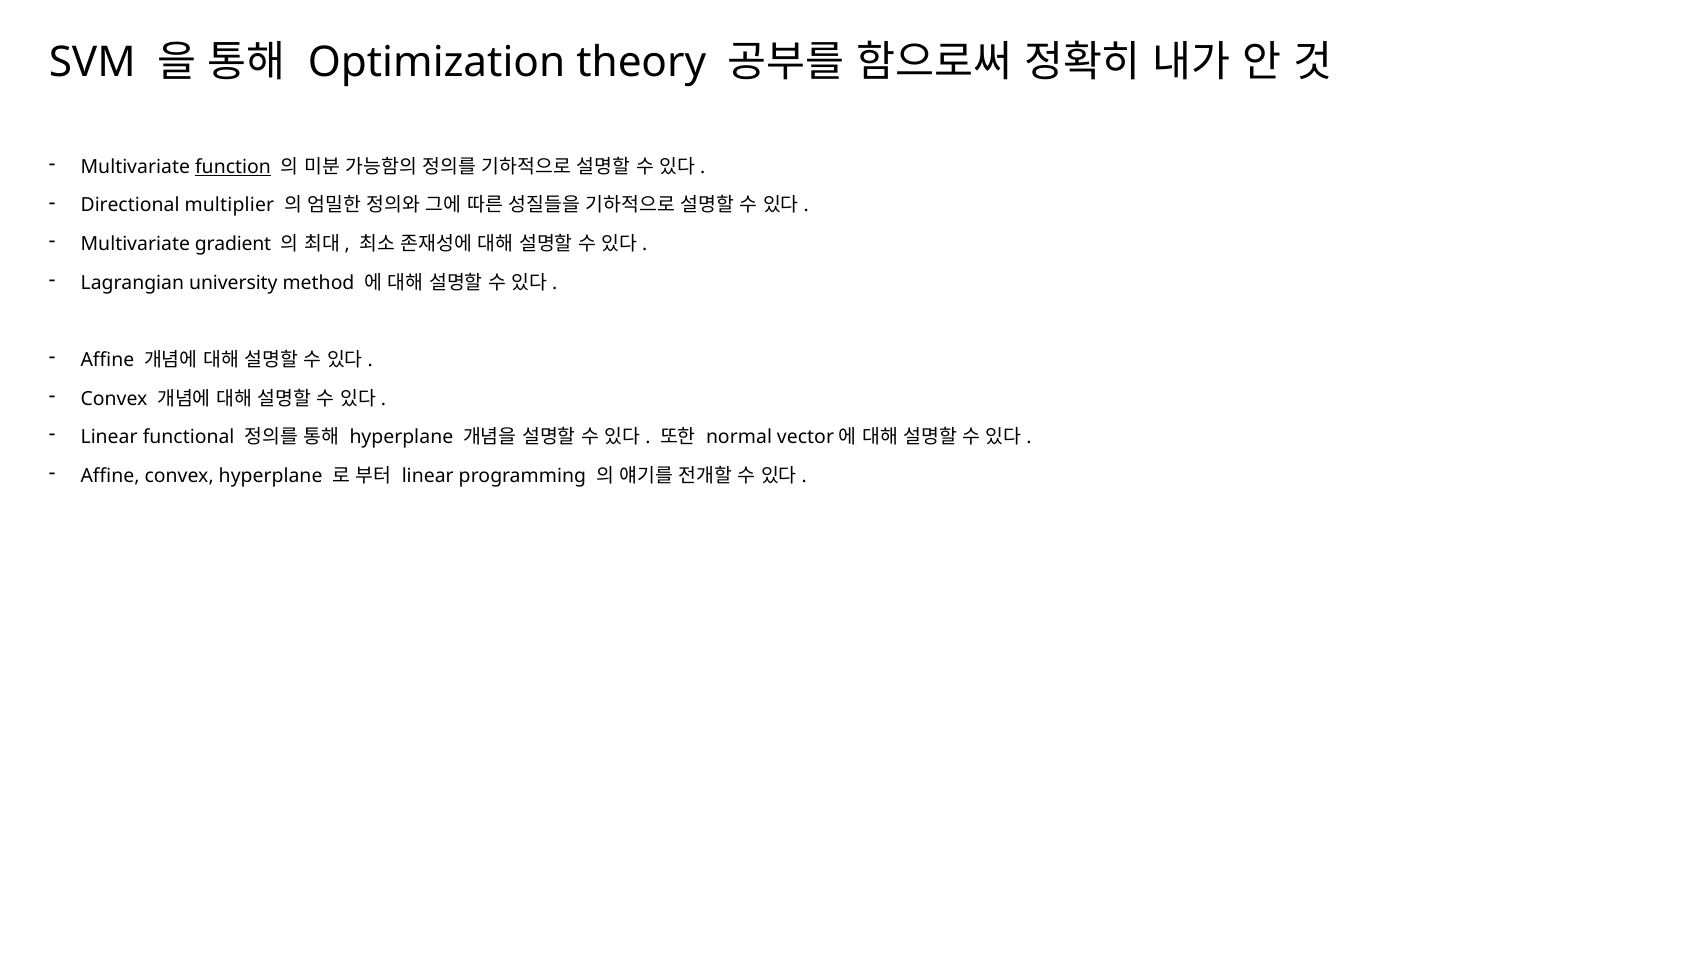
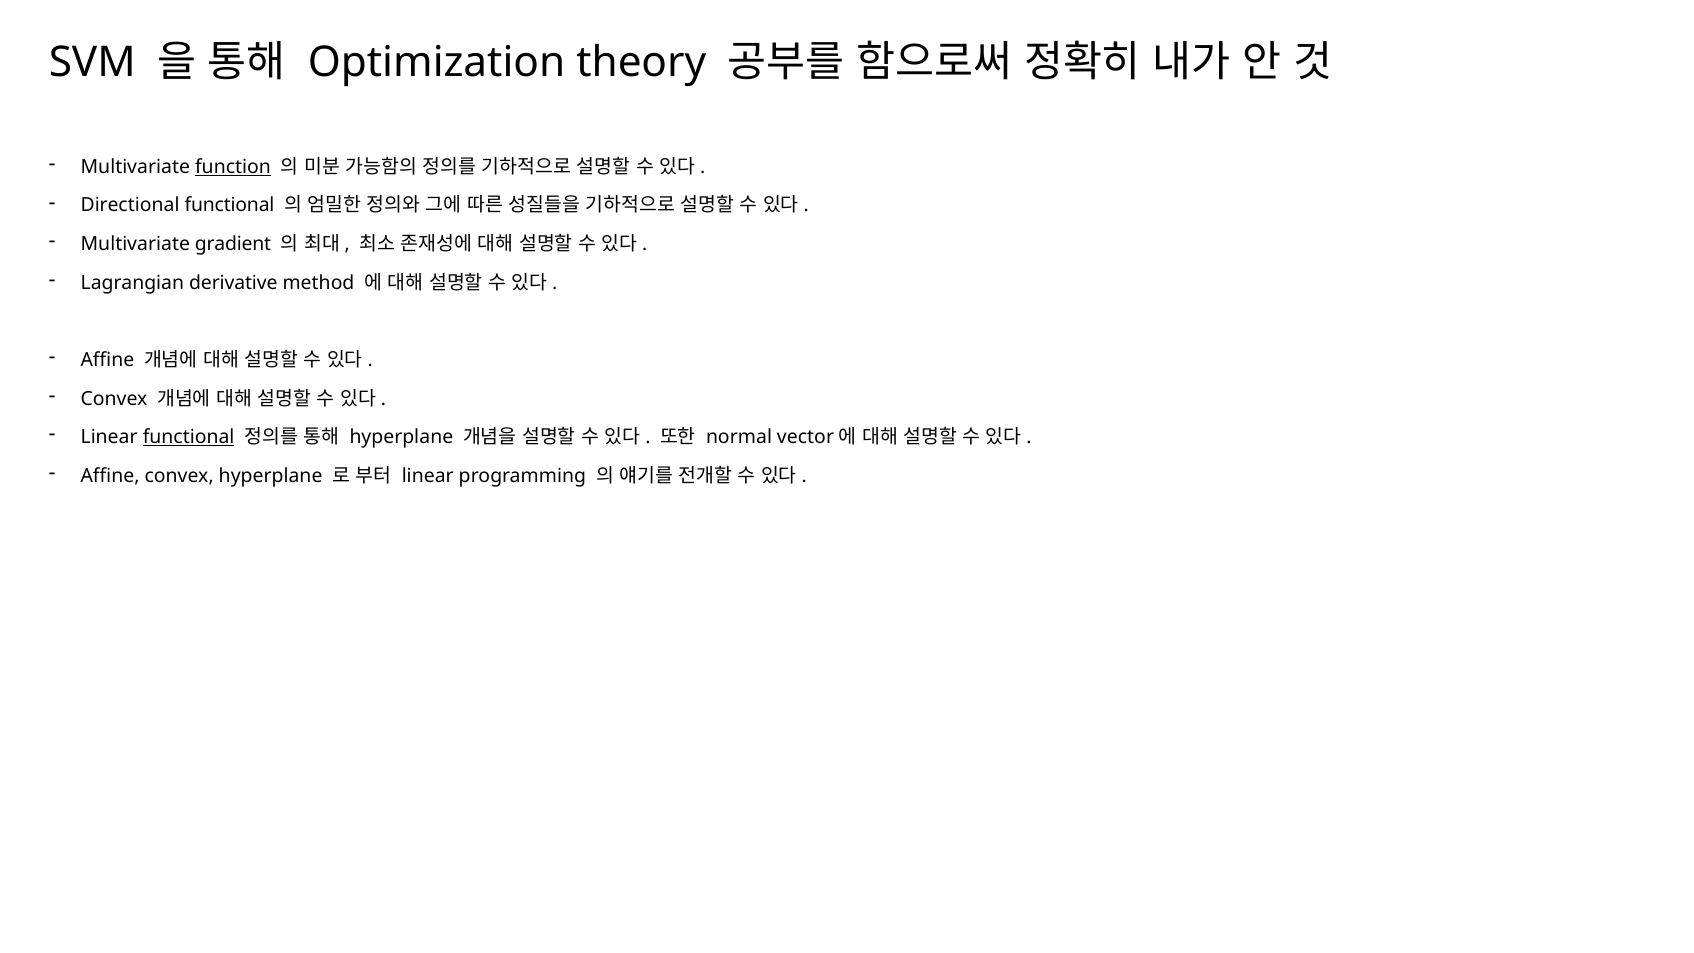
Directional multiplier: multiplier -> functional (230, 206)
university: university -> derivative (233, 283)
functional underline: none -> present (189, 437)
